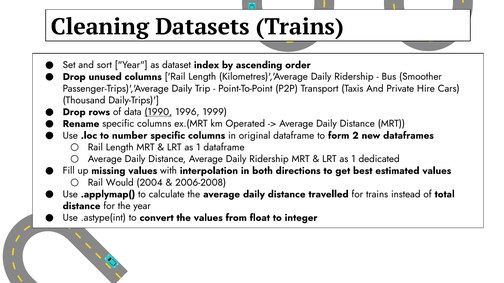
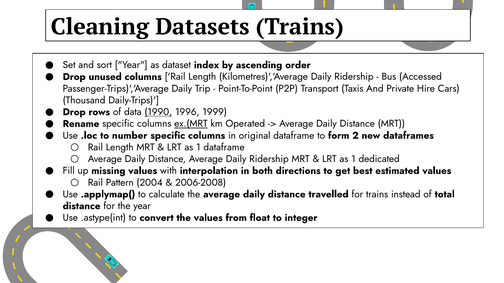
Smoother: Smoother -> Accessed (420, 77)
ex.(MRT underline: none -> present (191, 124)
Would: Would -> Pattern (120, 183)
